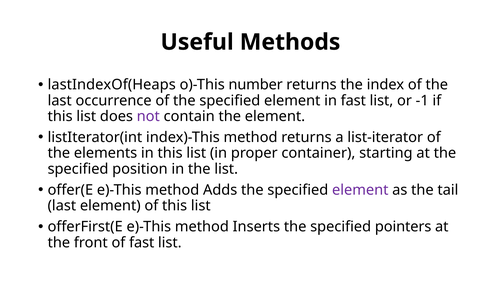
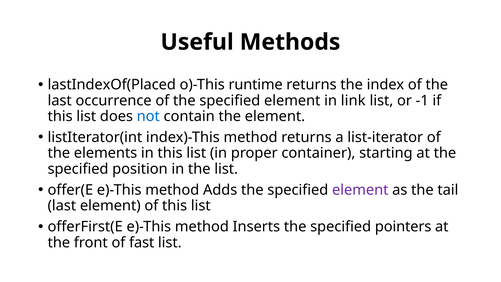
lastIndexOf(Heaps: lastIndexOf(Heaps -> lastIndexOf(Placed (112, 85)
number: number -> runtime (256, 85)
in fast: fast -> link (353, 100)
not colour: purple -> blue (148, 116)
